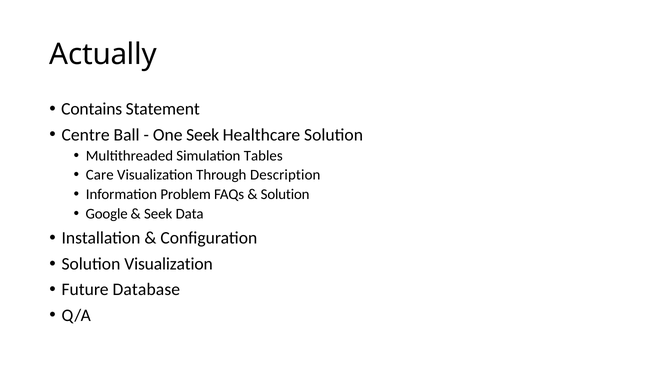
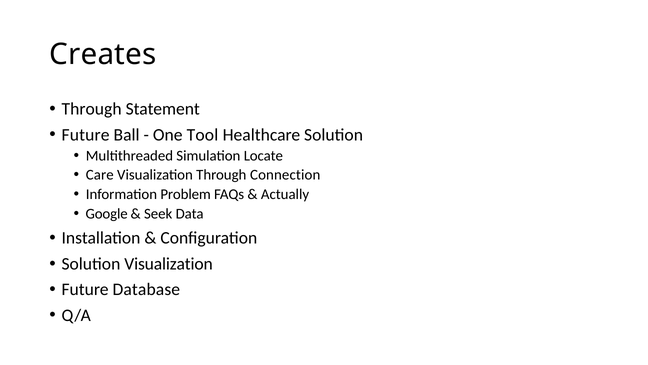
Actually: Actually -> Creates (103, 54)
Contains: Contains -> Through (92, 109)
Centre: Centre -> Future (86, 135)
One Seek: Seek -> Tool (202, 135)
Tables: Tables -> Locate (263, 155)
Description: Description -> Connection (285, 175)
Solution: Solution -> Actually (285, 194)
